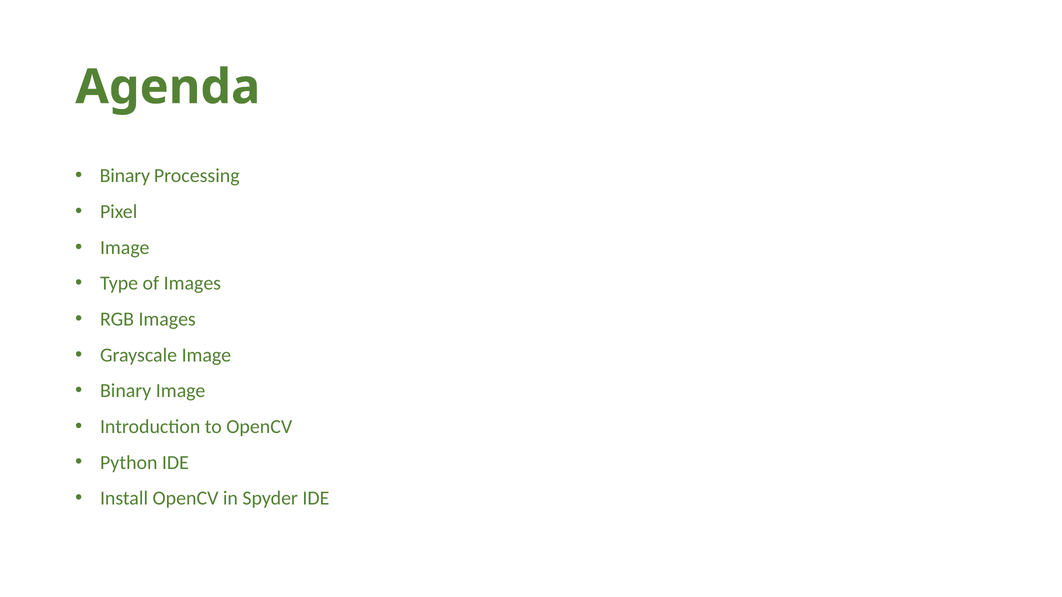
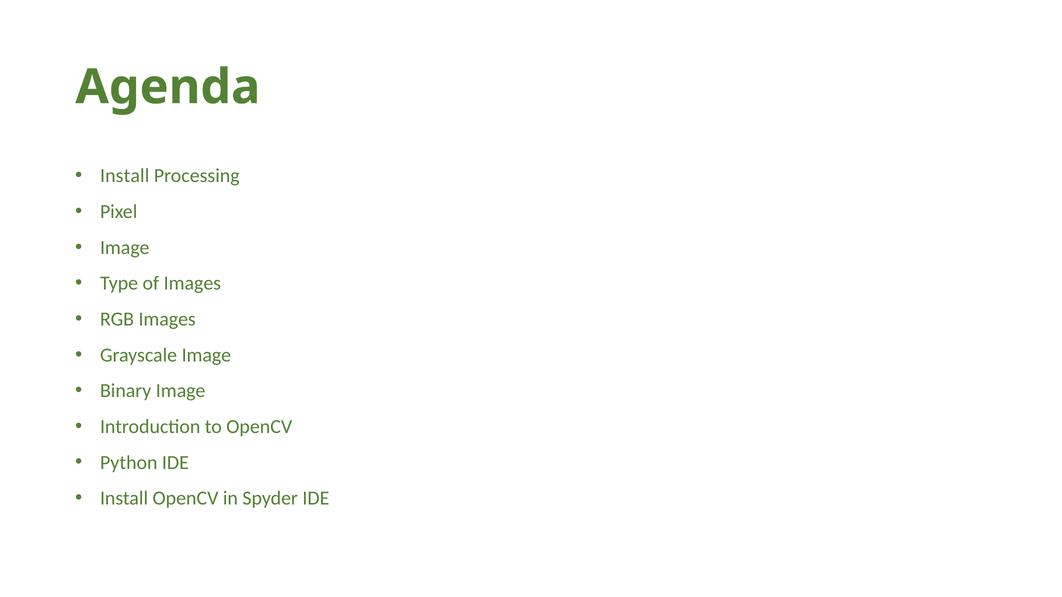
Binary: Binary -> Install (125, 176)
